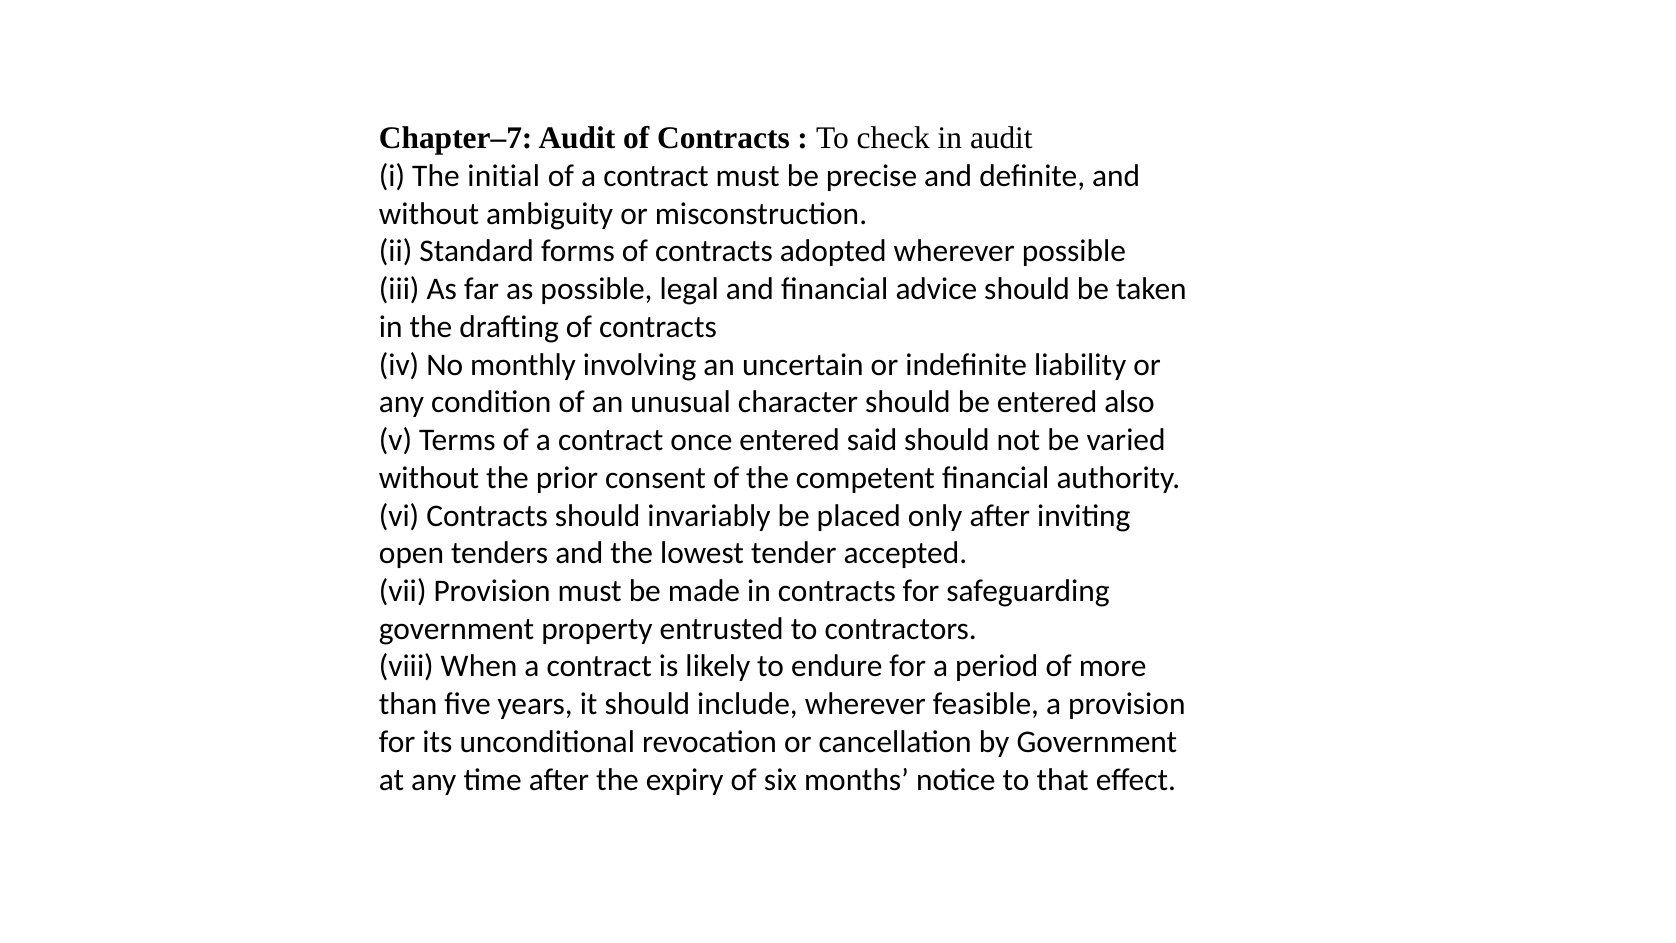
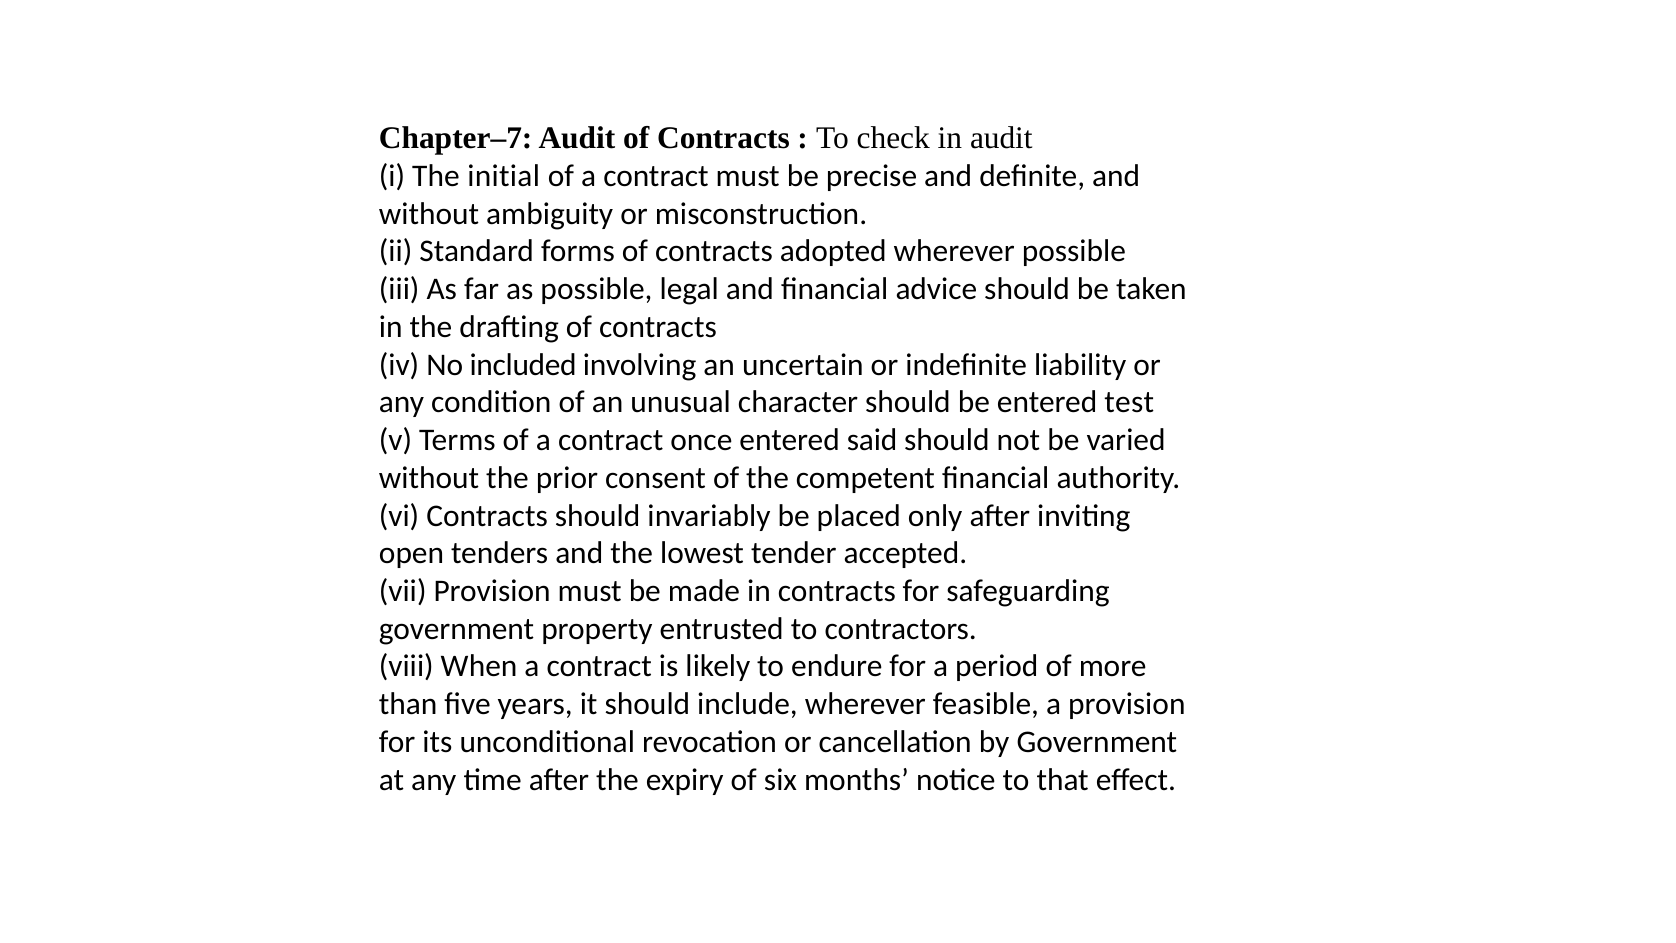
monthly: monthly -> included (523, 365)
also: also -> test (1129, 402)
